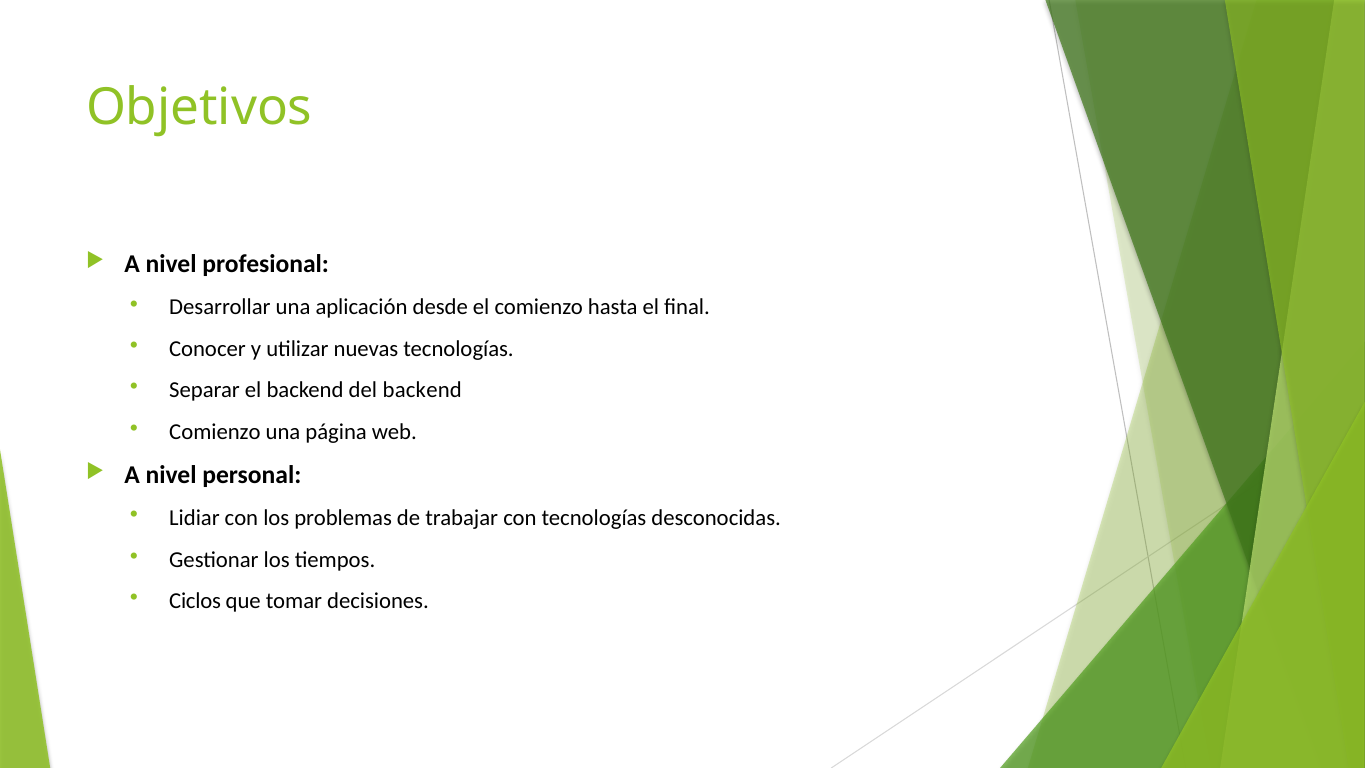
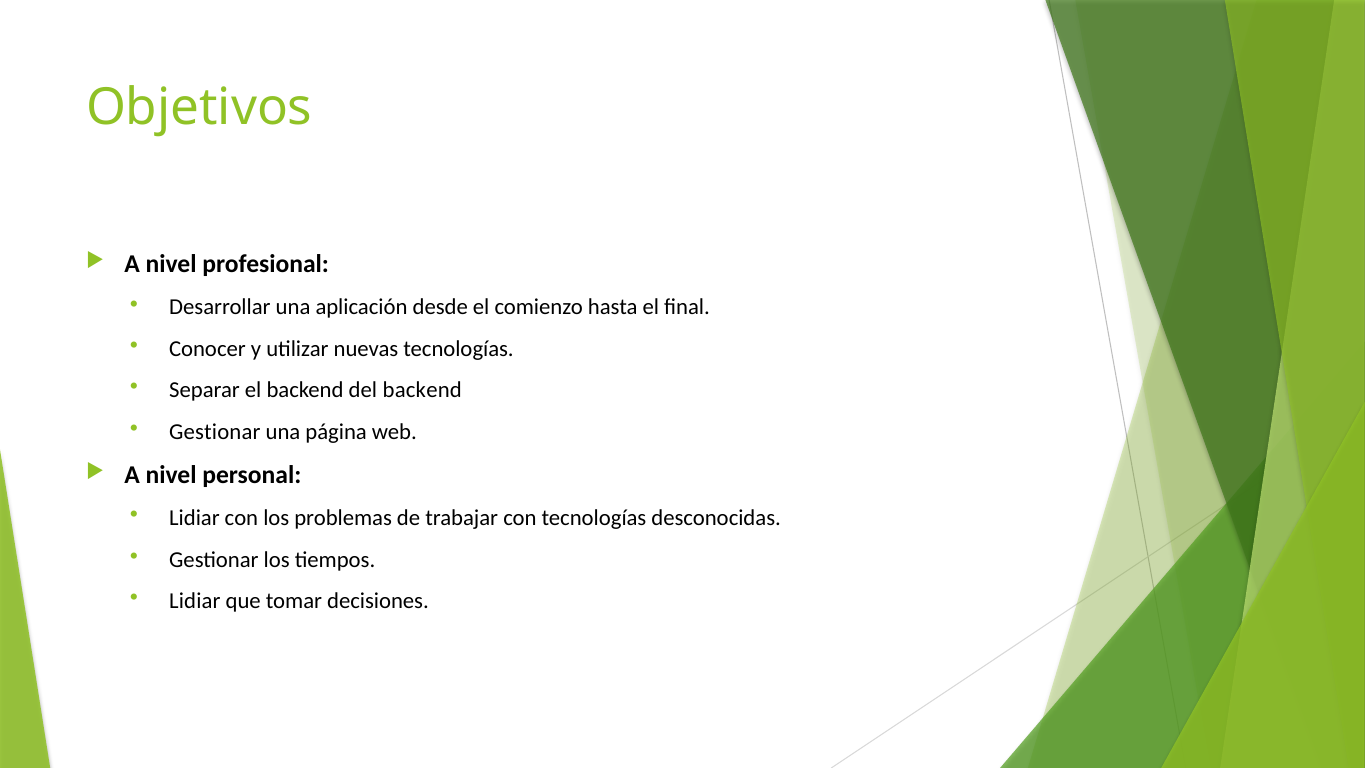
Comienzo: Comienzo -> Gestionar (215, 432)
Ciclos: Ciclos -> Lidiar (195, 601)
